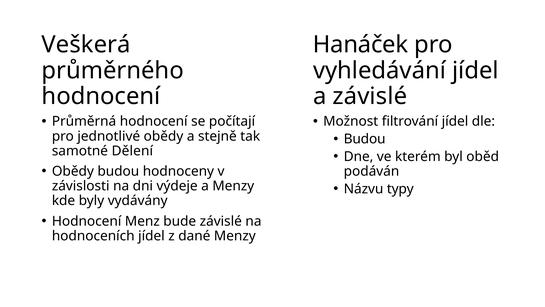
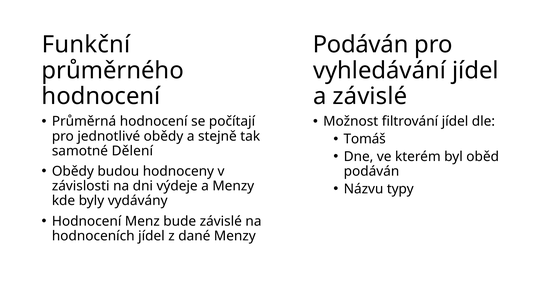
Veškerá: Veškerá -> Funkční (86, 45)
Hanáček: Hanáček -> Podáván (361, 45)
Budou: Budou -> Tomáš (365, 139)
